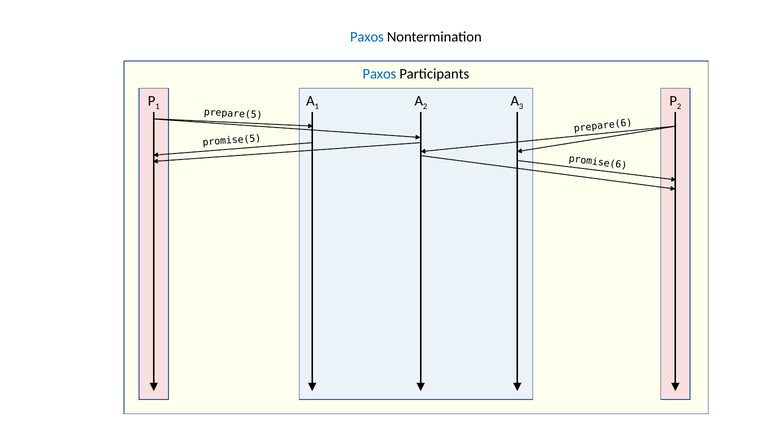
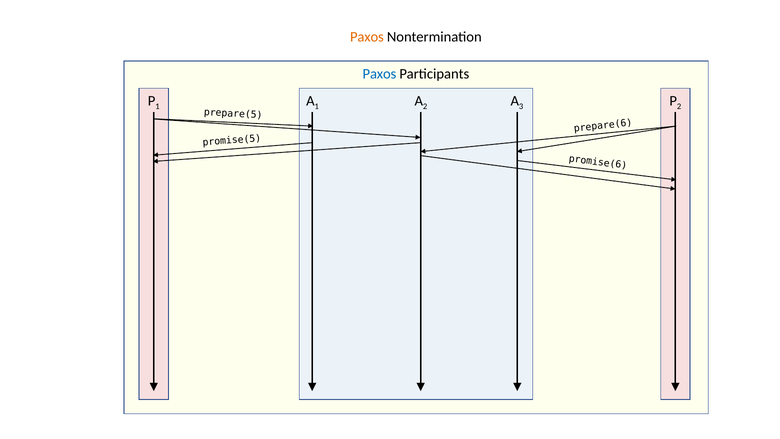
Paxos colour: blue -> orange (367, 37)
